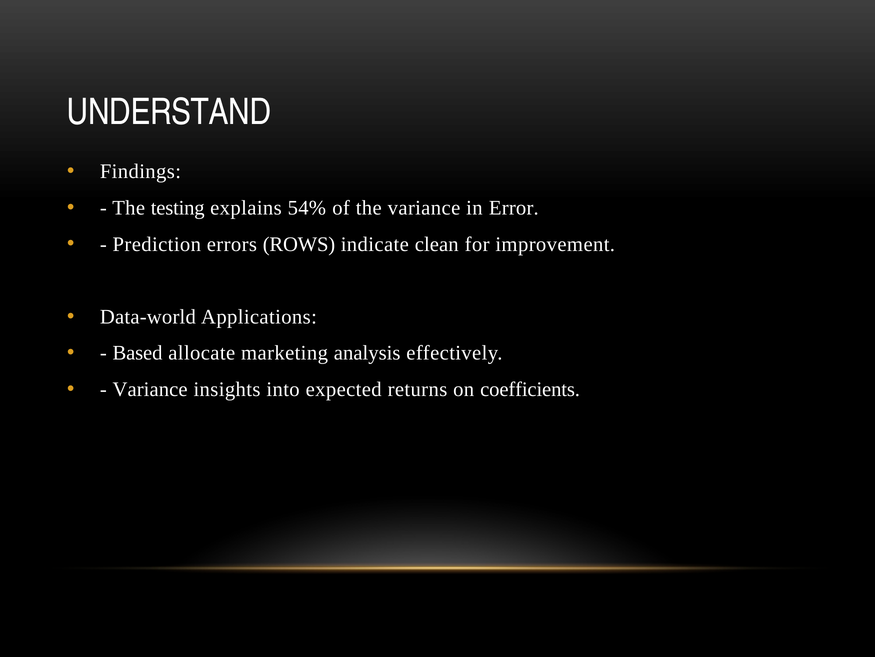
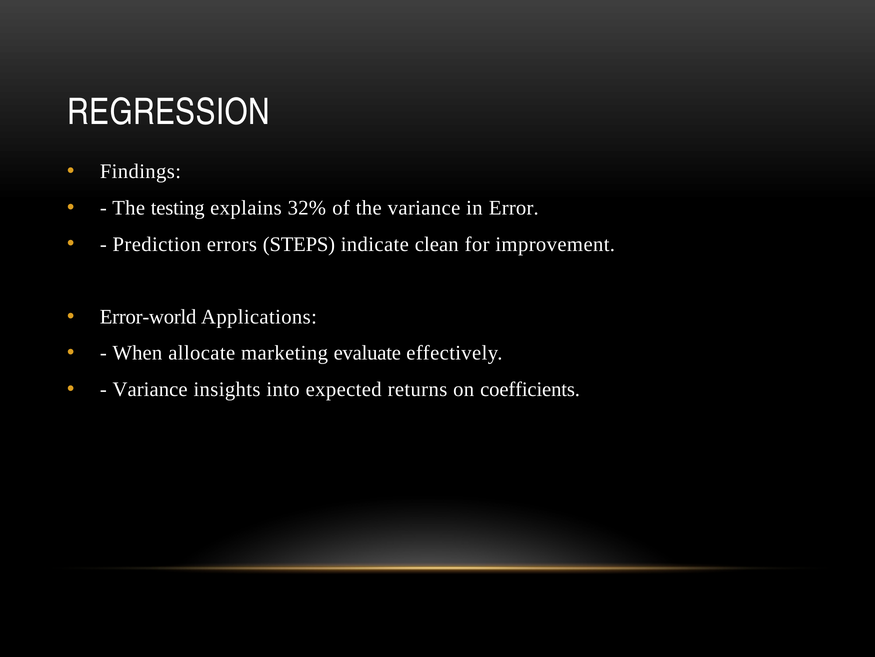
UNDERSTAND: UNDERSTAND -> REGRESSION (169, 112)
54%: 54% -> 32% (307, 208)
ROWS: ROWS -> STEPS (299, 244)
Data-world: Data-world -> Error-world (148, 316)
Based: Based -> When (137, 353)
analysis: analysis -> evaluate (367, 353)
